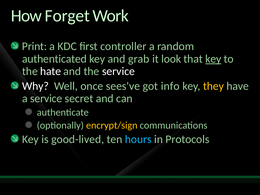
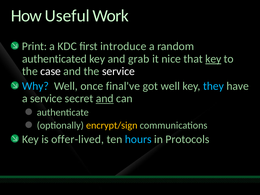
Forget: Forget -> Useful (67, 16)
controller: controller -> introduce (123, 46)
look: look -> nice (171, 59)
hate: hate -> case (51, 71)
Why colour: white -> light blue (35, 86)
sees've: sees've -> final've (123, 86)
got info: info -> well (170, 86)
they colour: yellow -> light blue (213, 86)
and underline: none -> present (105, 99)
good-lived: good-lived -> offer-lived (78, 139)
